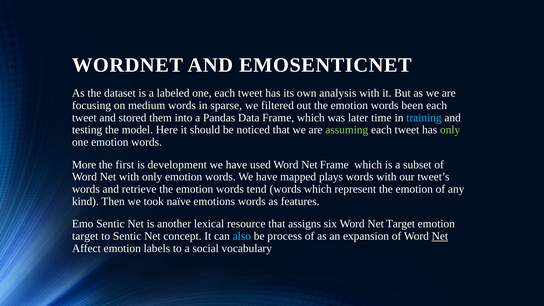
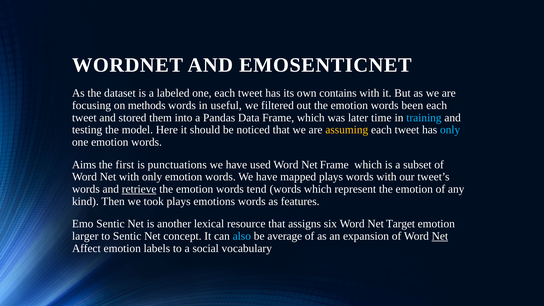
analysis: analysis -> contains (338, 93)
medium: medium -> methods (147, 105)
sparse: sparse -> useful (226, 105)
assuming colour: light green -> yellow (347, 130)
only colour: light green -> light blue (450, 130)
More: More -> Aims (84, 165)
development: development -> punctuations (177, 165)
retrieve underline: none -> present (139, 189)
took naïve: naïve -> plays (179, 201)
target: target -> larger (85, 236)
process: process -> average (285, 236)
